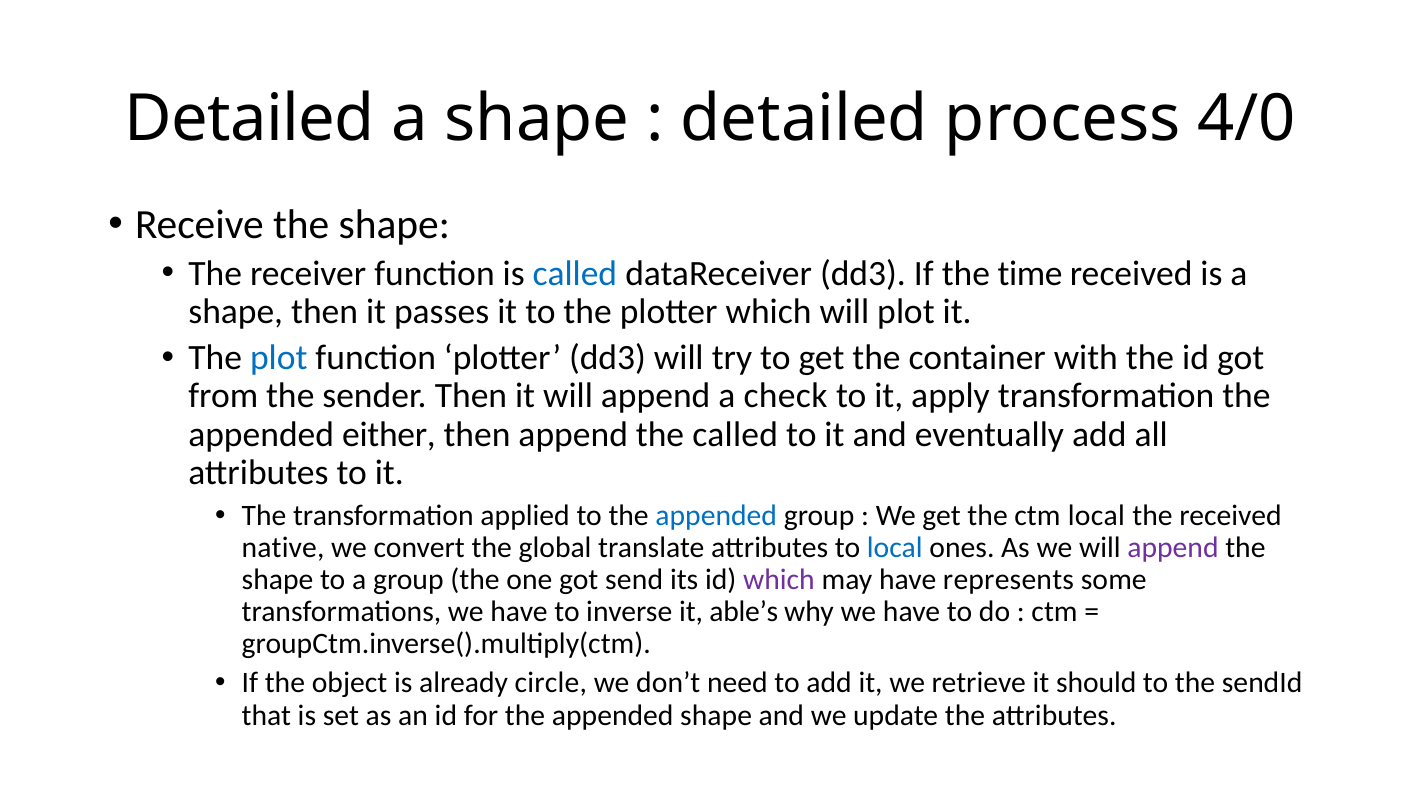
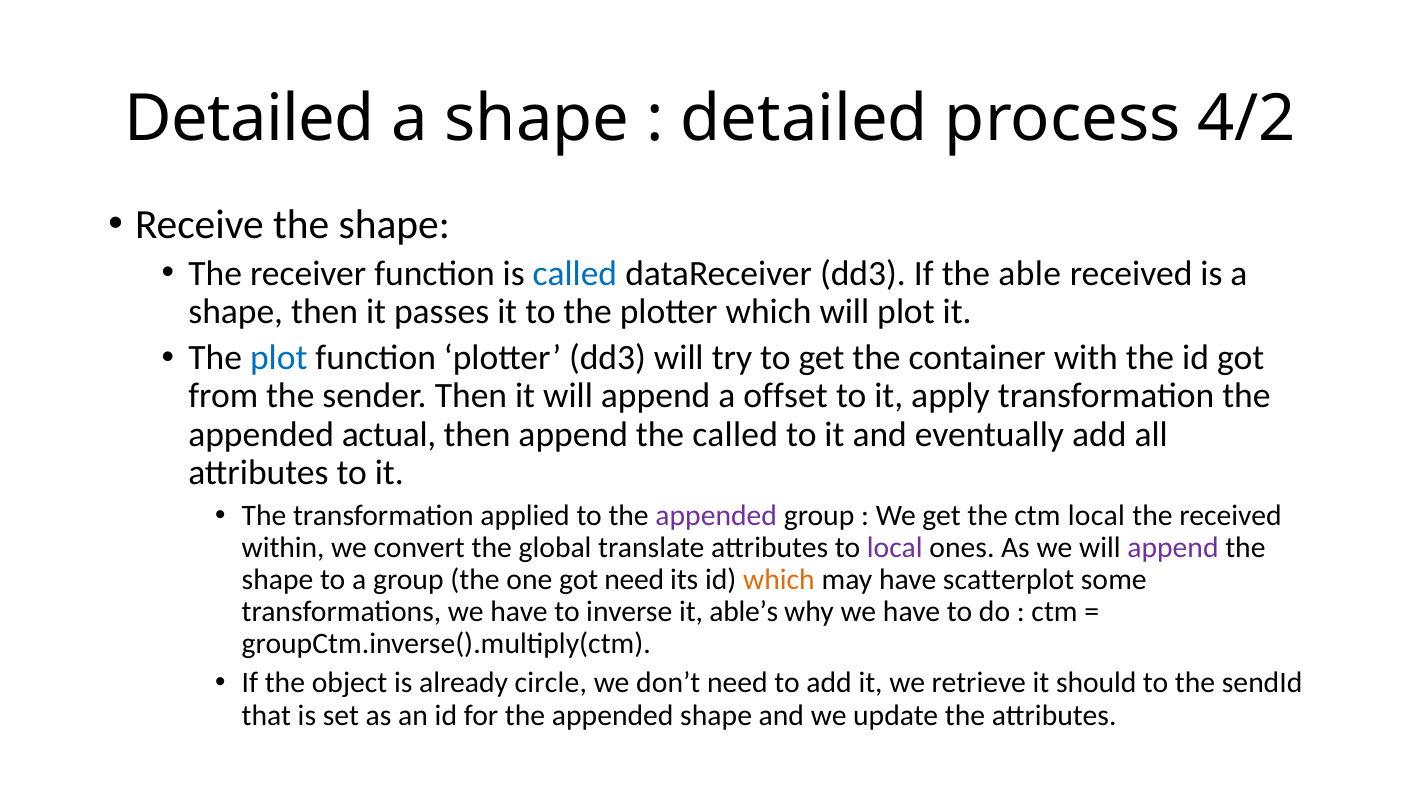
4/0: 4/0 -> 4/2 (1247, 119)
time: time -> able (1030, 274)
check: check -> offset (786, 396)
either: either -> actual (389, 435)
appended colour: blue -> purple (716, 516)
native: native -> within (283, 548)
local colour: blue -> purple (895, 548)
got send: send -> need (634, 580)
which colour: purple -> orange (779, 580)
represents: represents -> scatterplot (1009, 580)
